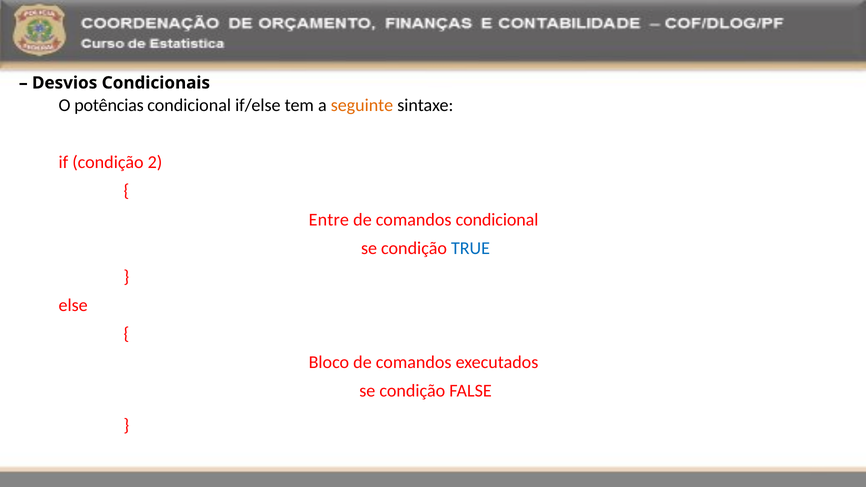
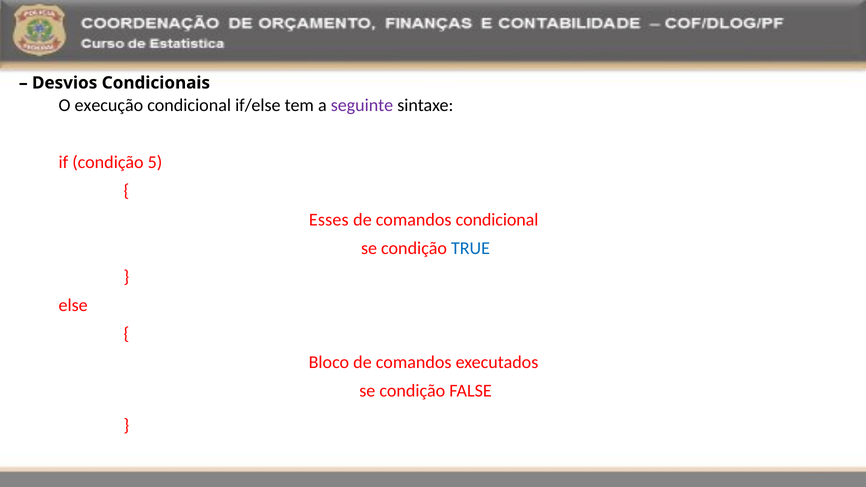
potências: potências -> execução (109, 105)
seguinte colour: orange -> purple (362, 105)
2: 2 -> 5 (155, 163)
Entre: Entre -> Esses (329, 220)
